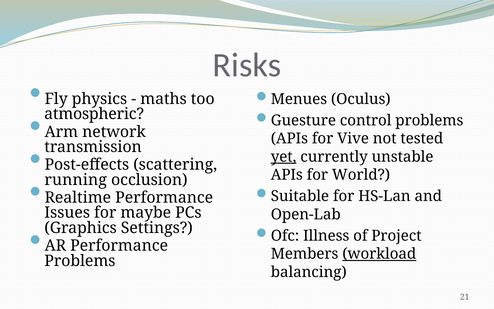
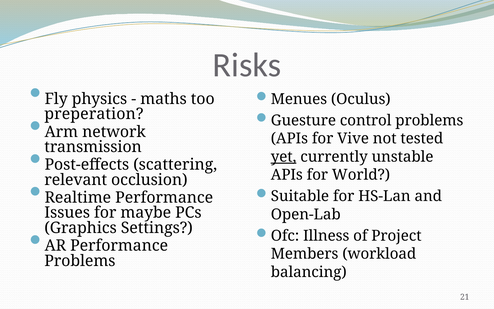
atmospheric: atmospheric -> preperation (94, 114)
running: running -> relevant (76, 180)
workload underline: present -> none (379, 254)
